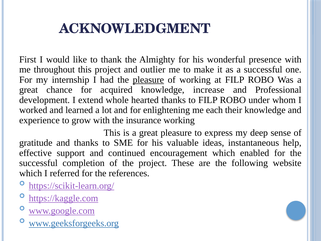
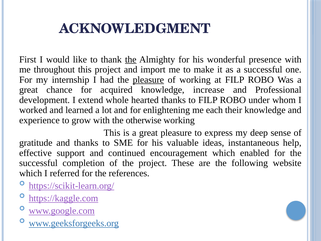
the underline: none -> present (131, 59)
outlier: outlier -> import (153, 70)
insurance: insurance -> otherwise (144, 120)
